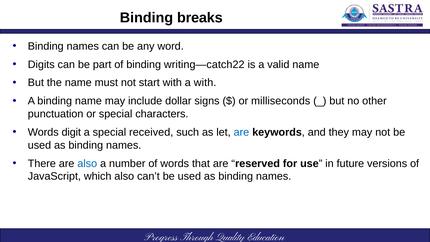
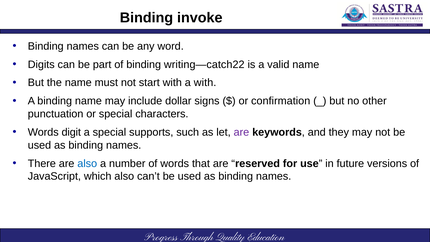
breaks: breaks -> invoke (200, 18)
milliseconds: milliseconds -> confirmation (281, 101)
received: received -> supports (151, 132)
are colour: blue -> purple (241, 132)
